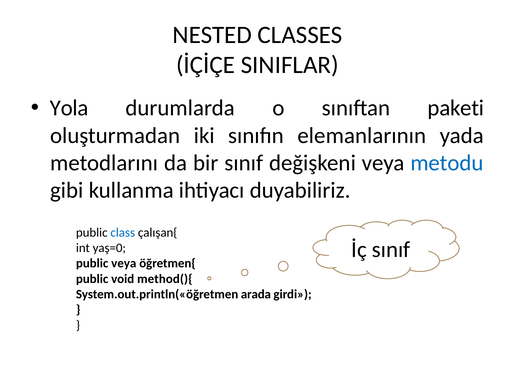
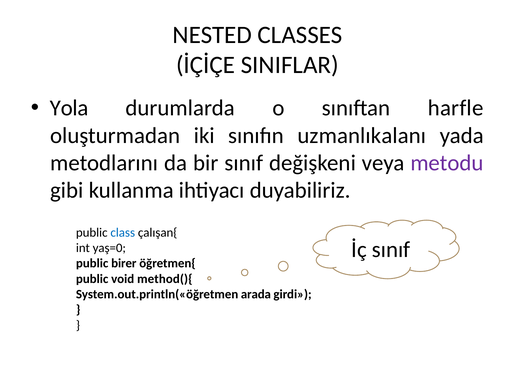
paketi: paketi -> harfle (456, 108)
elemanlarının: elemanlarının -> uzmanlıkalanı (362, 136)
metodu colour: blue -> purple (447, 163)
public veya: veya -> birer (124, 264)
